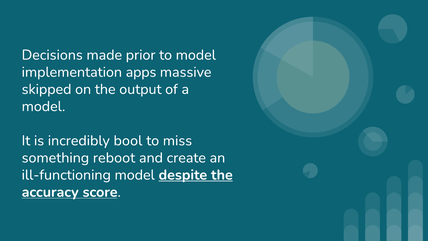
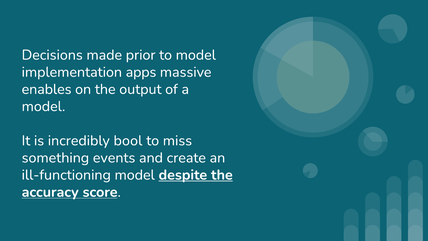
skipped: skipped -> enables (47, 89)
reboot: reboot -> events (114, 158)
